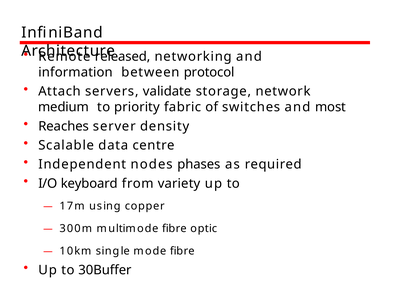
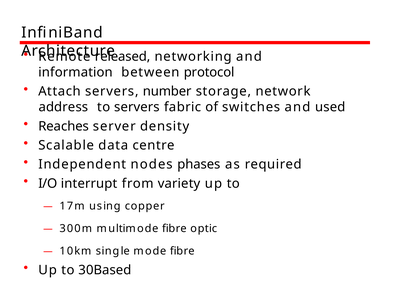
validate: validate -> number (167, 91)
medium: medium -> address (63, 107)
to priority: priority -> servers (137, 107)
most: most -> used (330, 107)
keyboard: keyboard -> interrupt (89, 183)
30Buffer: 30Buffer -> 30Based (105, 270)
